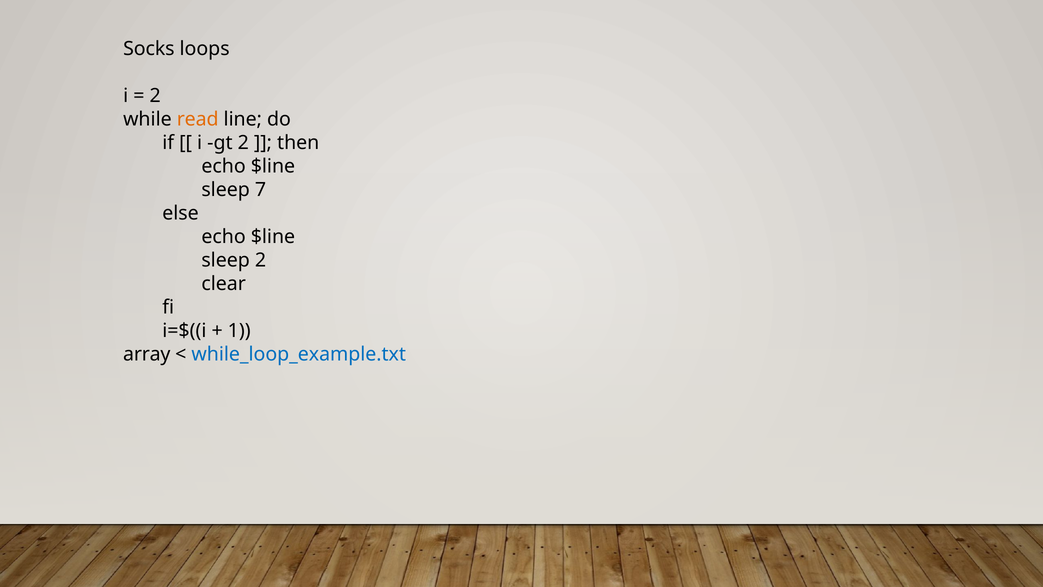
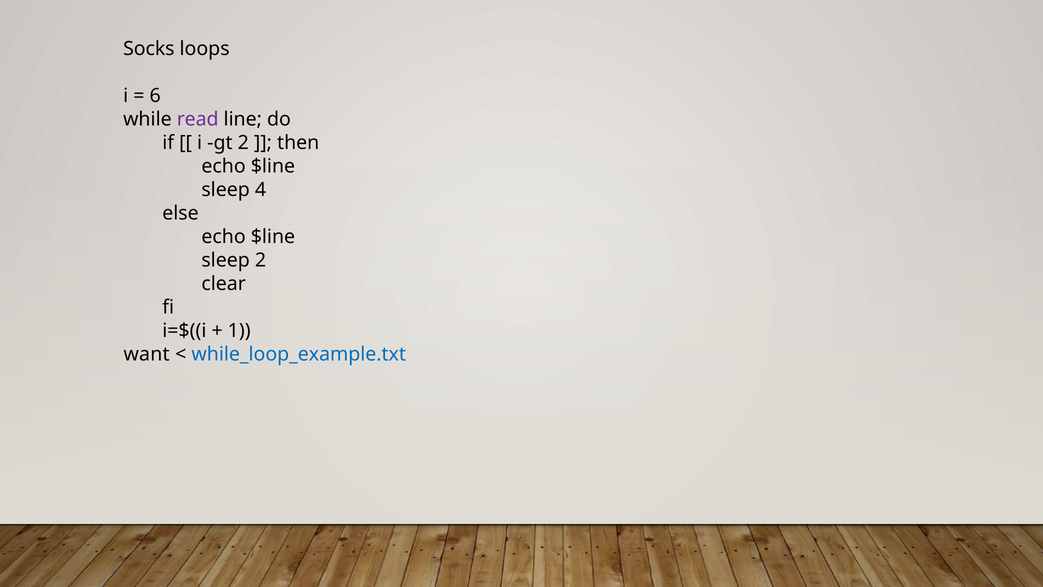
2: 2 -> 6 (155, 96)
read colour: orange -> purple (198, 119)
7: 7 -> 4 (261, 190)
array: array -> want (147, 354)
